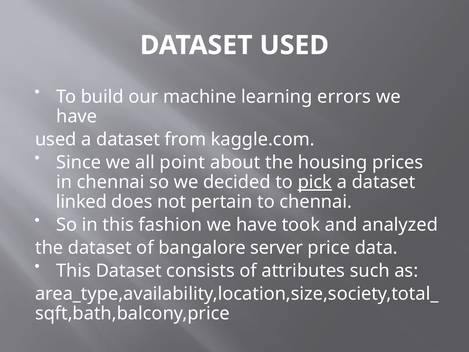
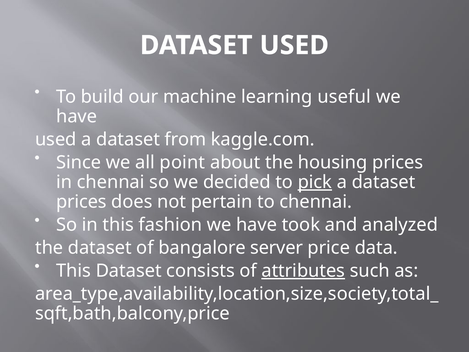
errors: errors -> useful (344, 97)
linked: linked -> prices (81, 202)
attributes underline: none -> present (303, 271)
